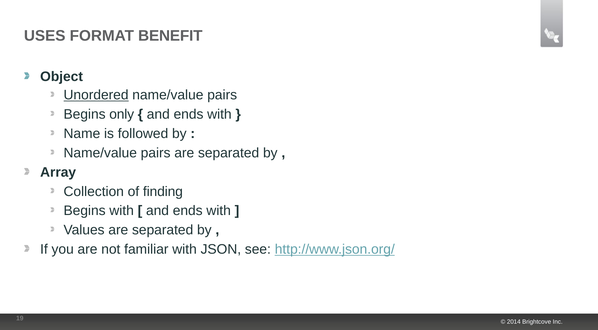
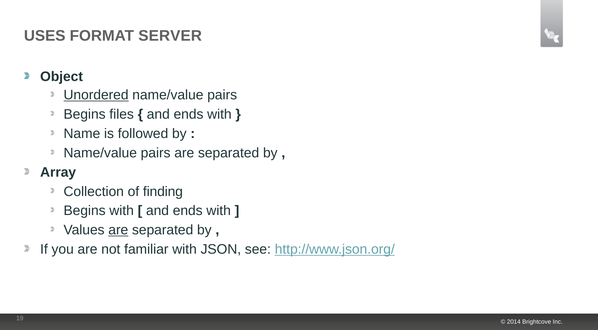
BENEFIT: BENEFIT -> SERVER (170, 36)
only: only -> files (122, 114)
are underline: none -> present (118, 230)
